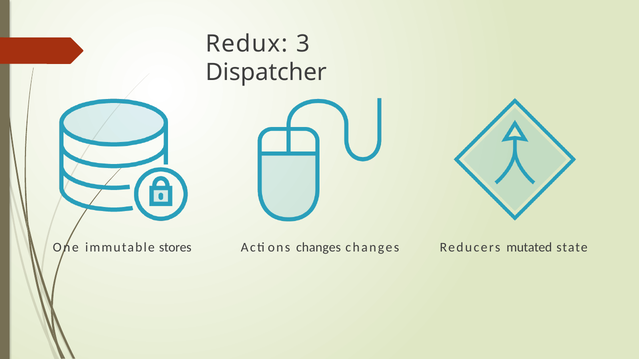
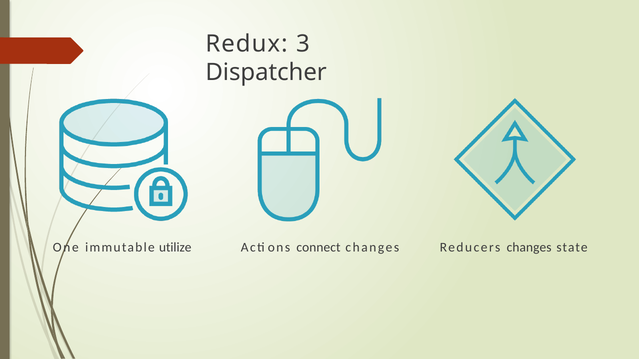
stores: stores -> utilize (175, 248)
Actions changes: changes -> connect (319, 248)
Reducers mutated: mutated -> changes (529, 248)
